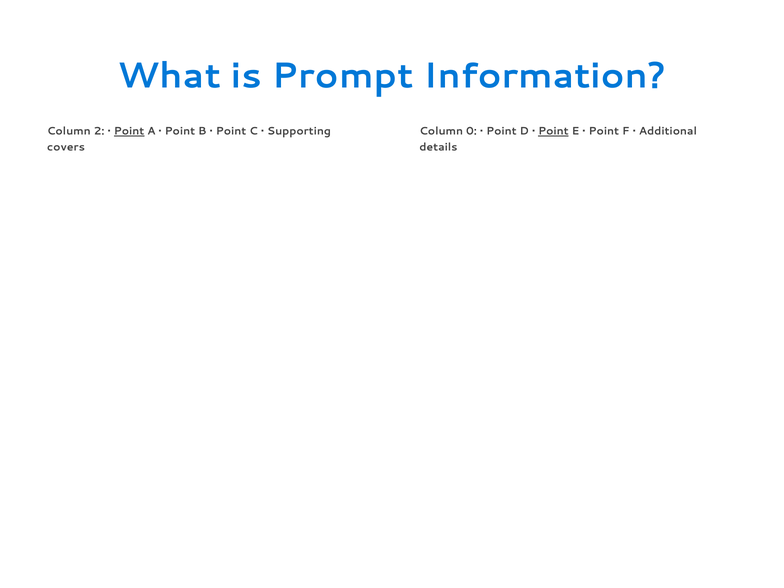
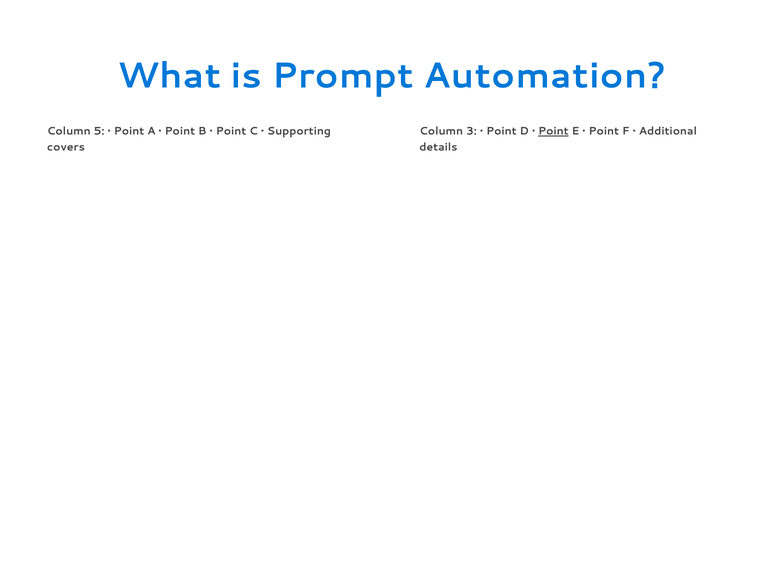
Information: Information -> Automation (545, 76)
2: 2 -> 5 (99, 131)
Point underline: present -> none (129, 131)
0: 0 -> 3 (472, 131)
